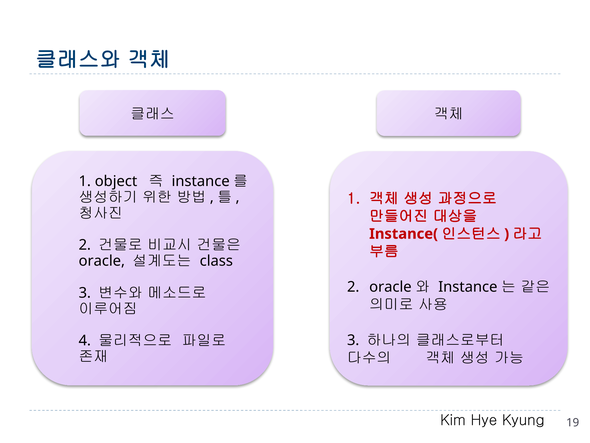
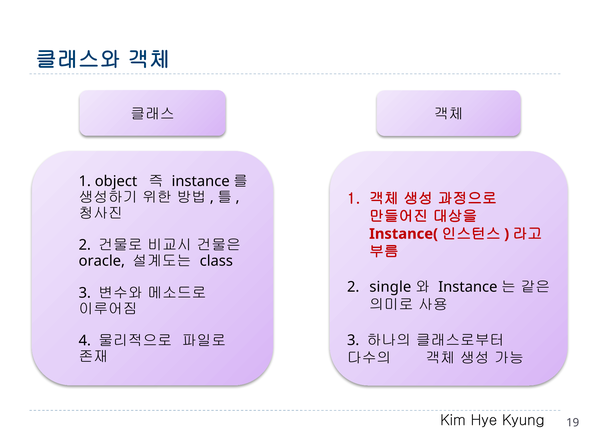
2 oracle: oracle -> single (390, 287)
